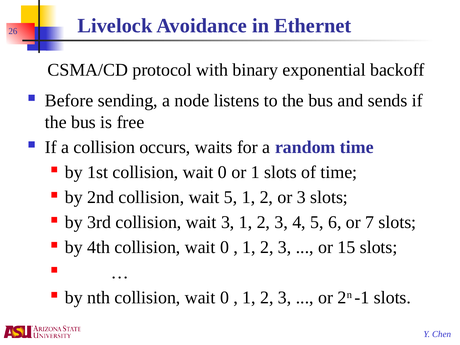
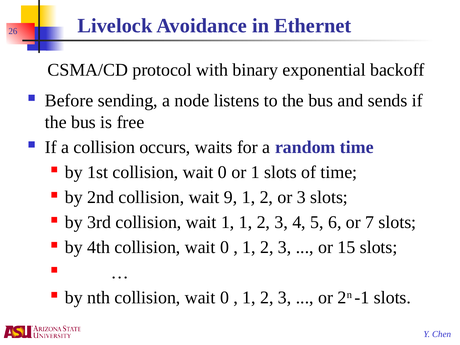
wait 5: 5 -> 9 (231, 197)
wait 3: 3 -> 1 (228, 222)
